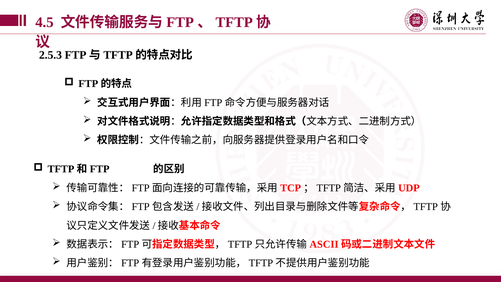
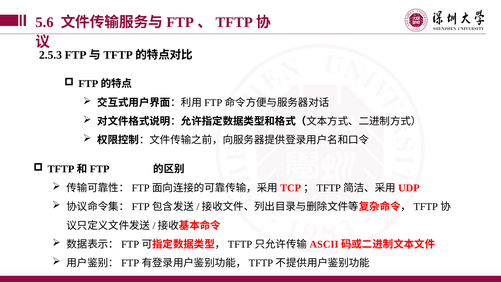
4.5: 4.5 -> 5.6 (44, 22)
